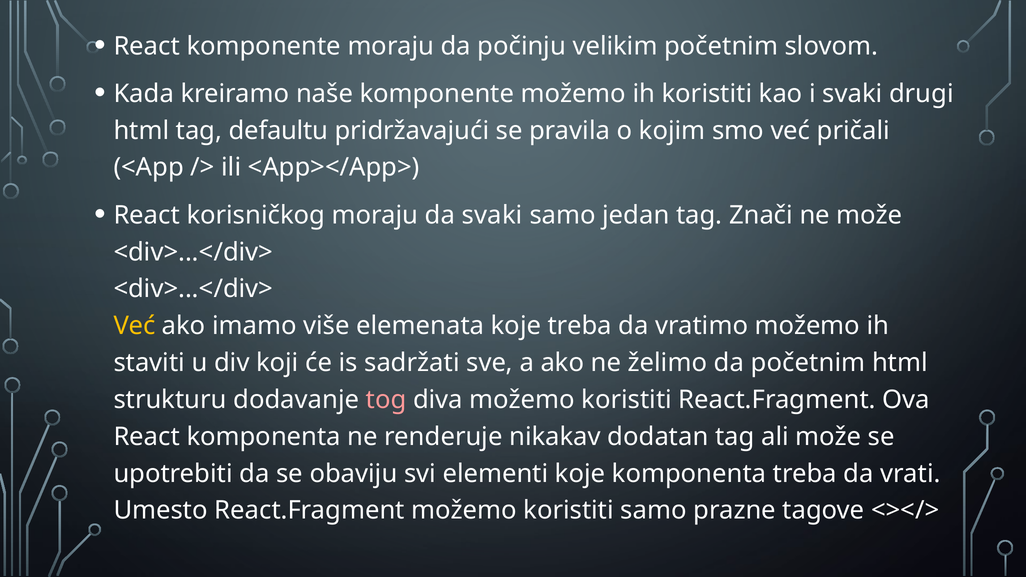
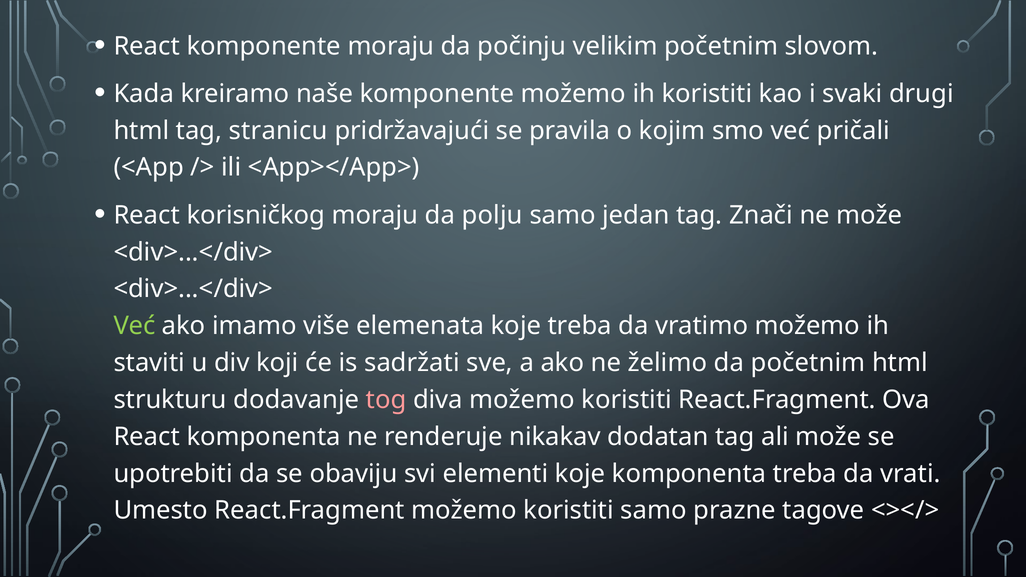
defaultu: defaultu -> stranicu (278, 131)
da svaki: svaki -> polju (492, 215)
Već colour: yellow -> light green (134, 326)
